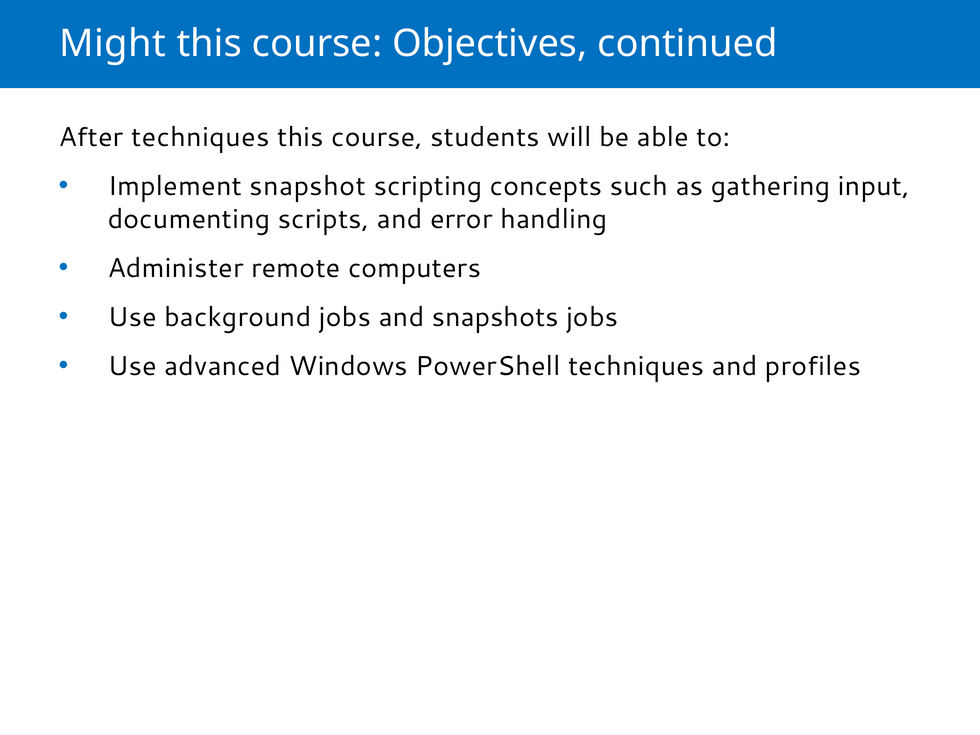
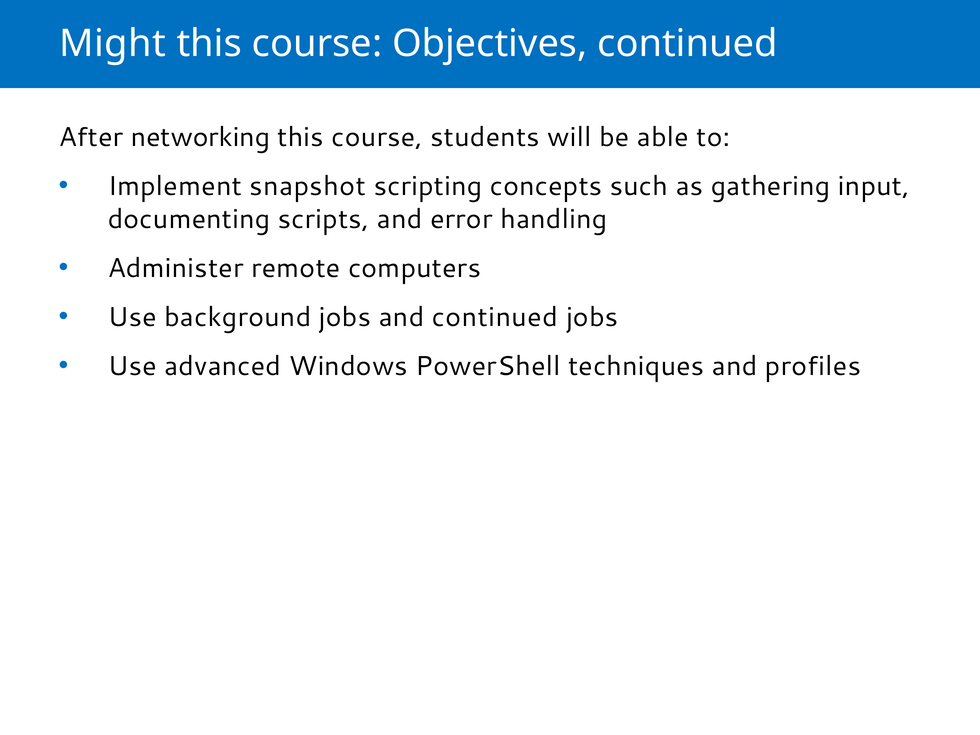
After techniques: techniques -> networking (201, 137)
and snapshots: snapshots -> continued (495, 317)
